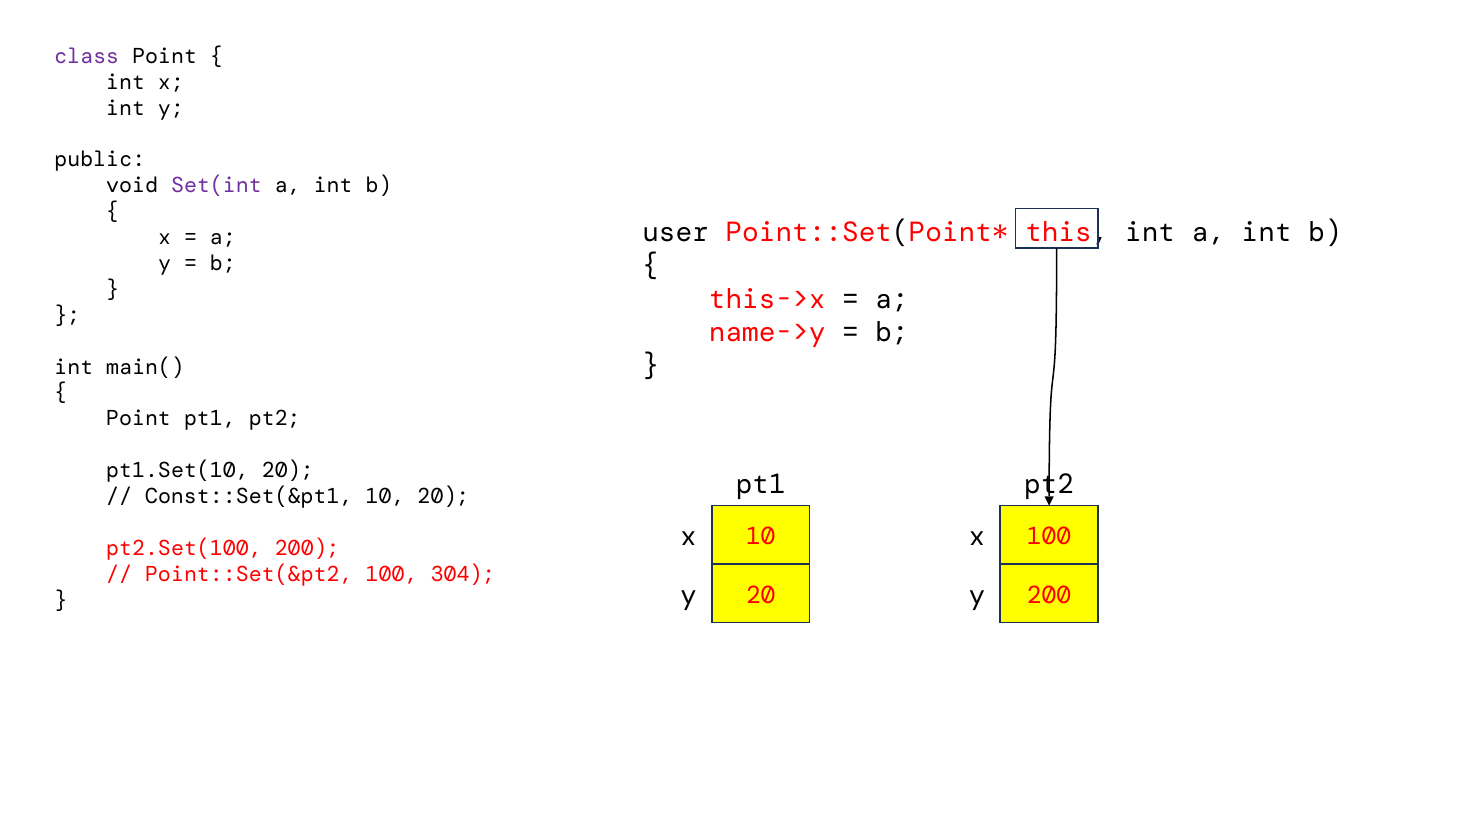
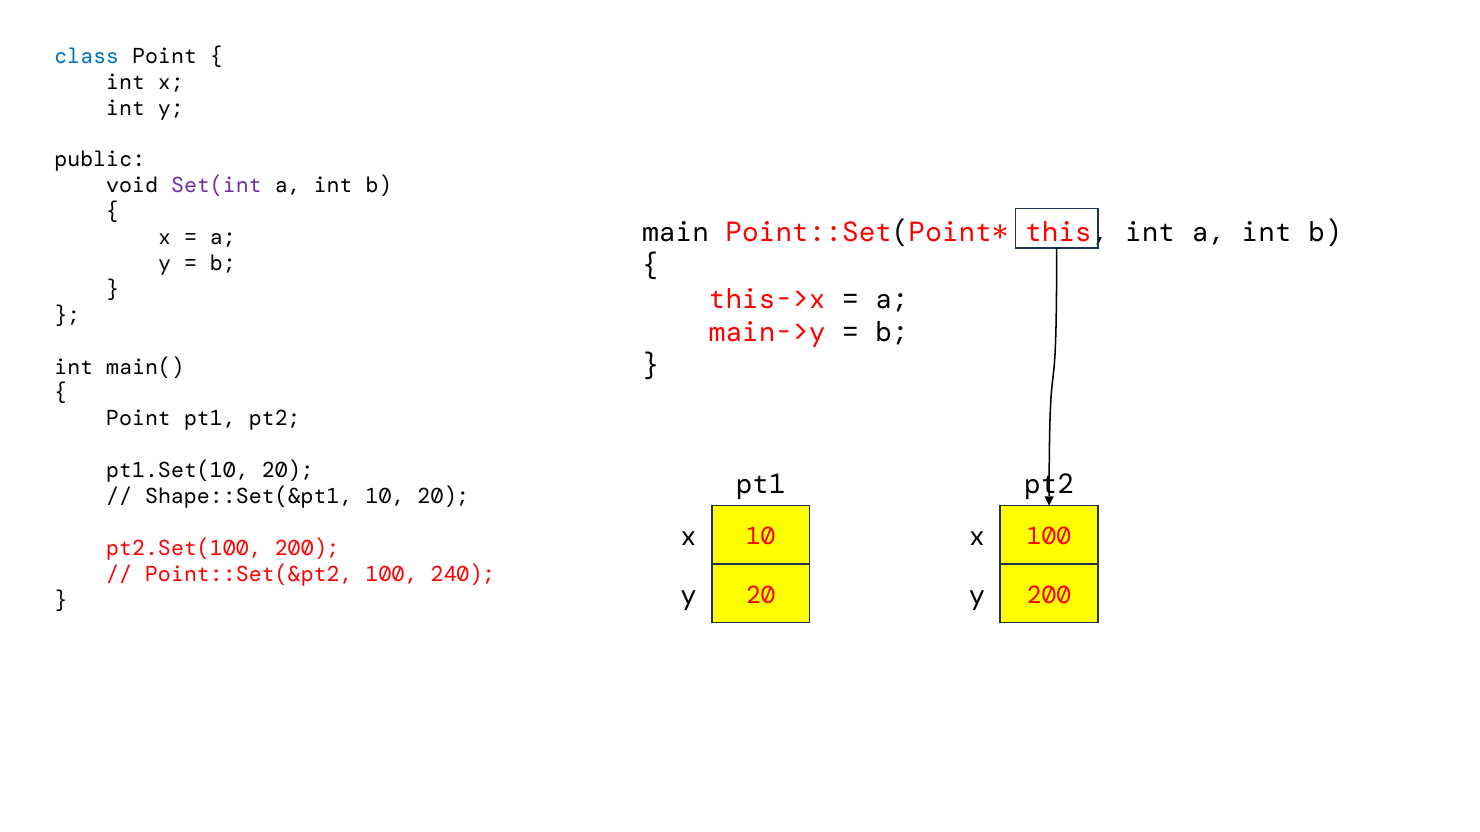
class colour: purple -> blue (87, 56)
user: user -> main (676, 233)
name->y: name->y -> main->y (767, 332)
Const::Set(&pt1: Const::Set(&pt1 -> Shape::Set(&pt1 (249, 497)
304: 304 -> 240 (463, 574)
